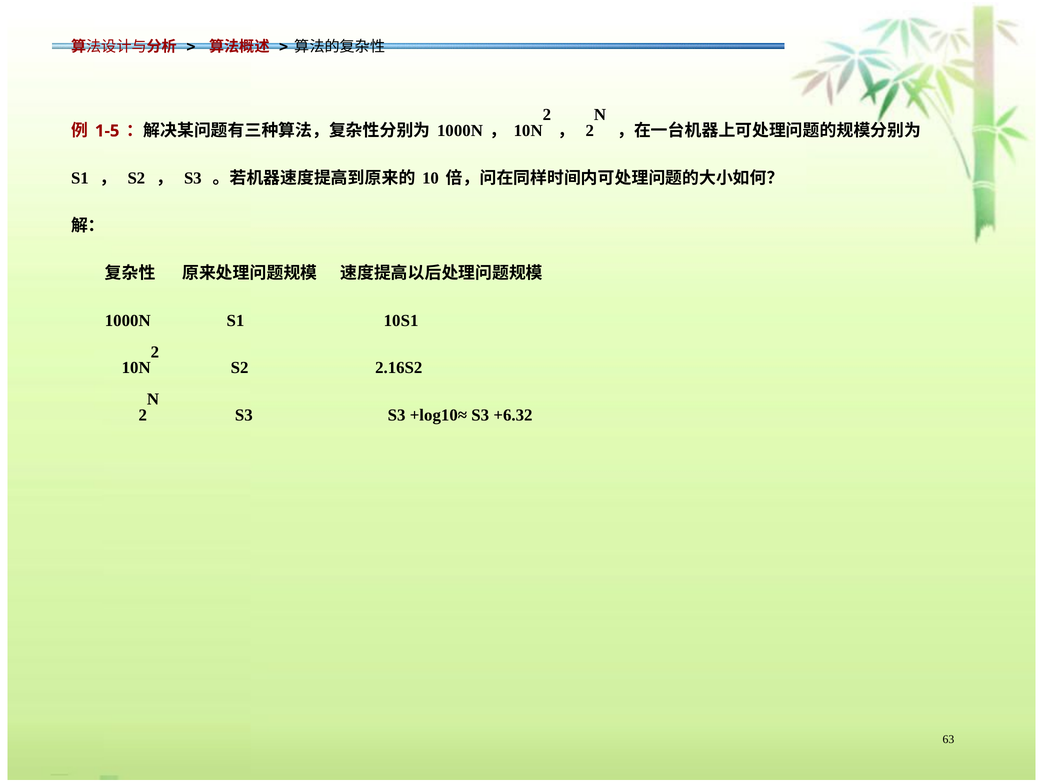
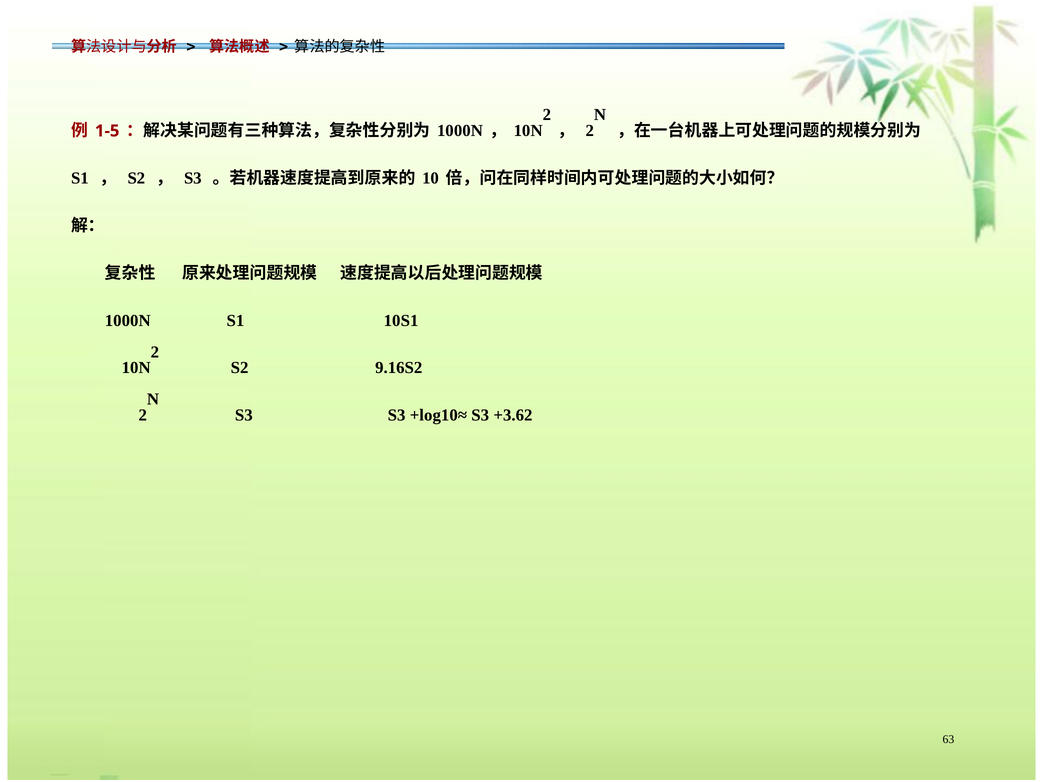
2.16S2: 2.16S2 -> 9.16S2 (399, 368)
+6.32: +6.32 -> +3.62 (513, 415)
